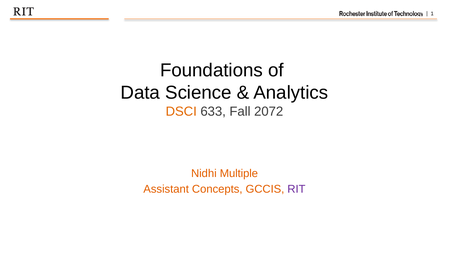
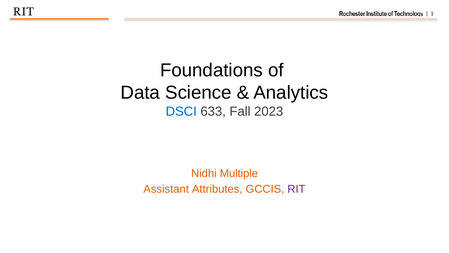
DSCI colour: orange -> blue (181, 111)
2072: 2072 -> 2023 (269, 111)
Concepts: Concepts -> Attributes (217, 189)
